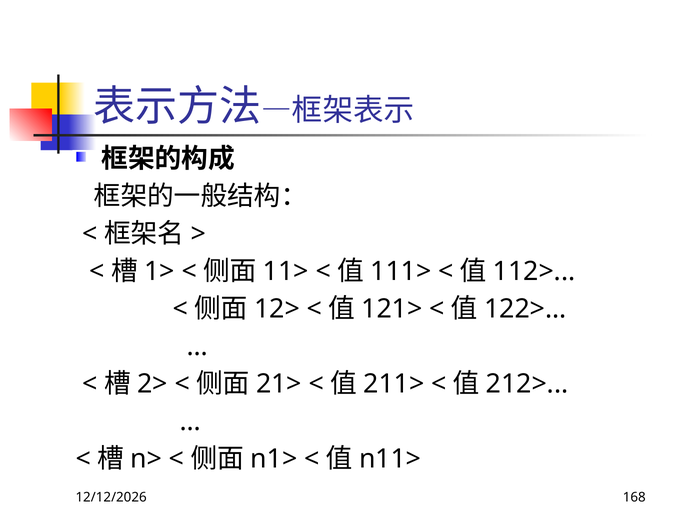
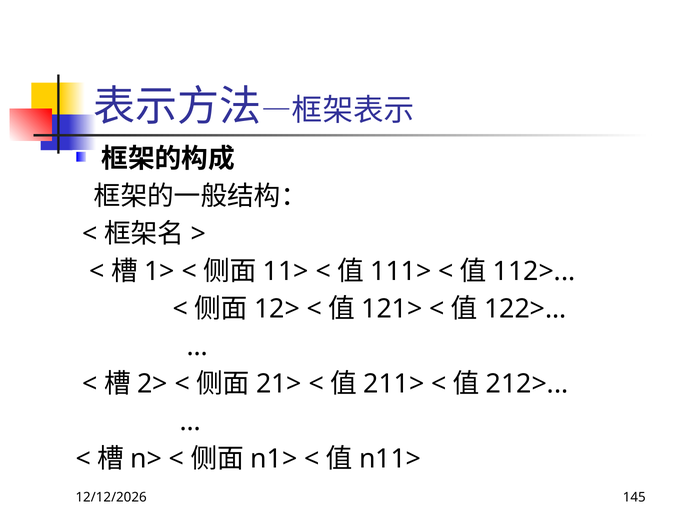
168: 168 -> 145 (634, 497)
